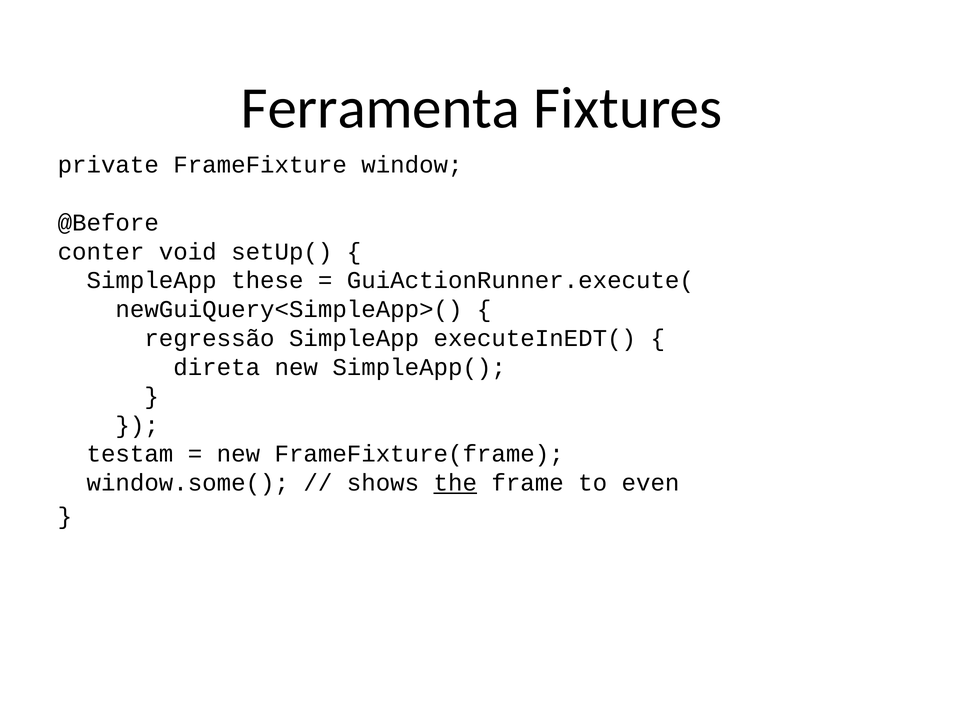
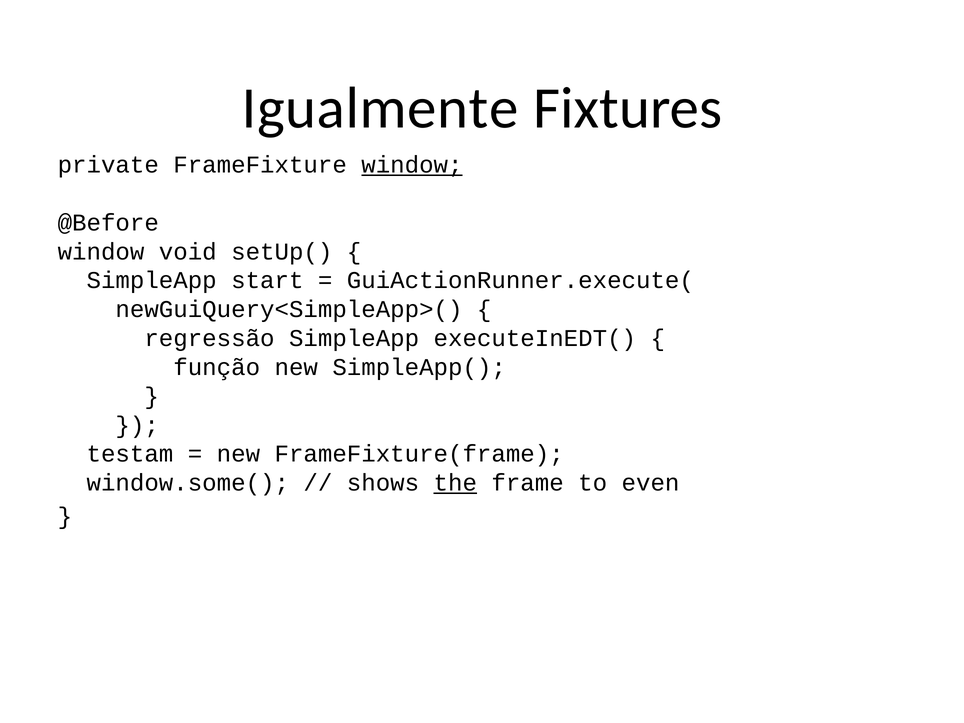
Ferramenta: Ferramenta -> Igualmente (380, 109)
window underline: none -> present (412, 165)
conter: conter -> window (101, 252)
these: these -> start (267, 280)
direta: direta -> função (217, 367)
